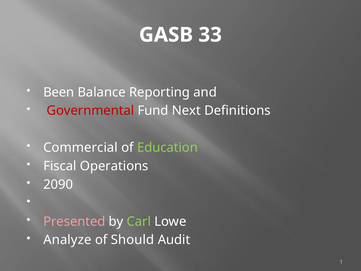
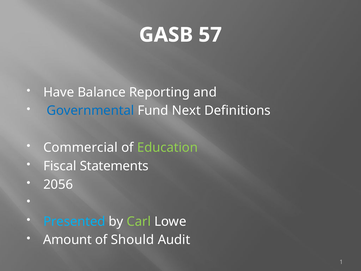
33: 33 -> 57 (210, 35)
Been: Been -> Have (59, 92)
Governmental colour: red -> blue (90, 111)
Operations: Operations -> Statements (114, 166)
2090: 2090 -> 2056 (58, 184)
Presented colour: pink -> light blue (74, 221)
Analyze: Analyze -> Amount (68, 240)
